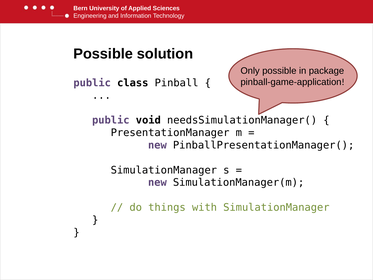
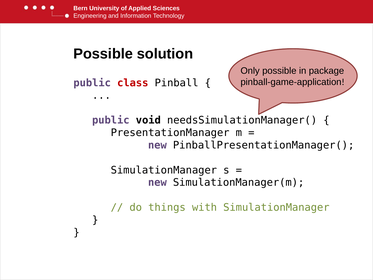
class colour: black -> red (133, 83)
